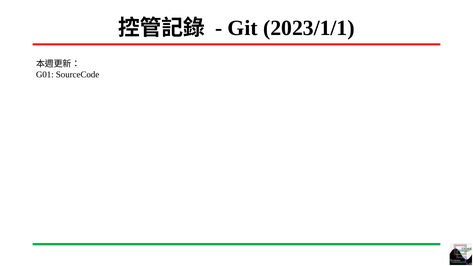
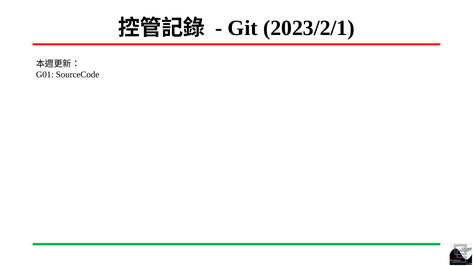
2023/1/1: 2023/1/1 -> 2023/2/1 (309, 28)
